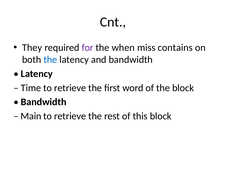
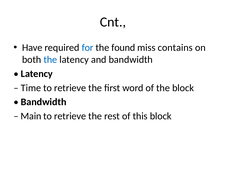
They: They -> Have (32, 47)
for colour: purple -> blue (88, 47)
when: when -> found (123, 47)
